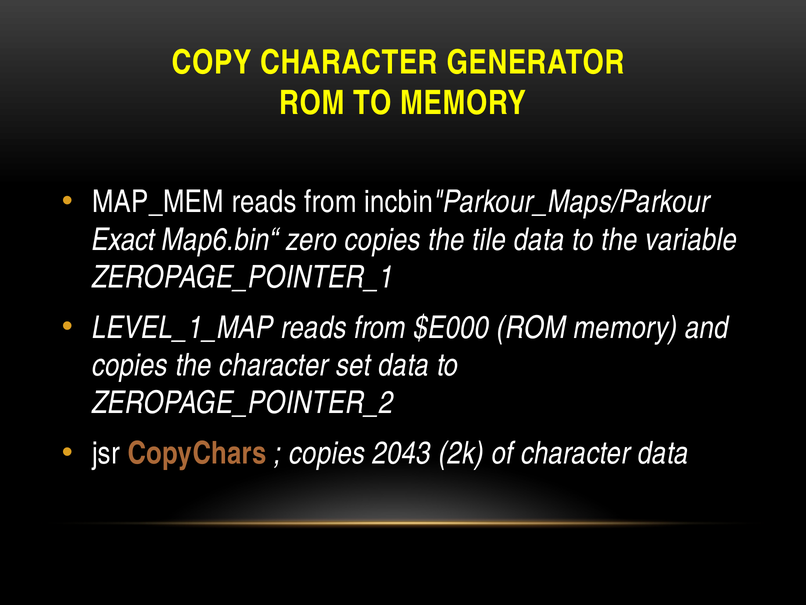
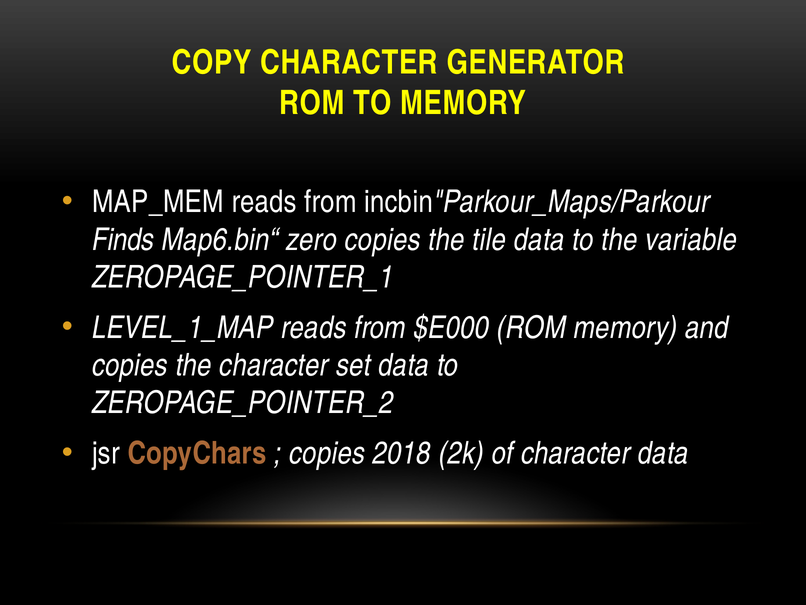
Exact: Exact -> Finds (123, 239)
2043: 2043 -> 2018 (402, 453)
